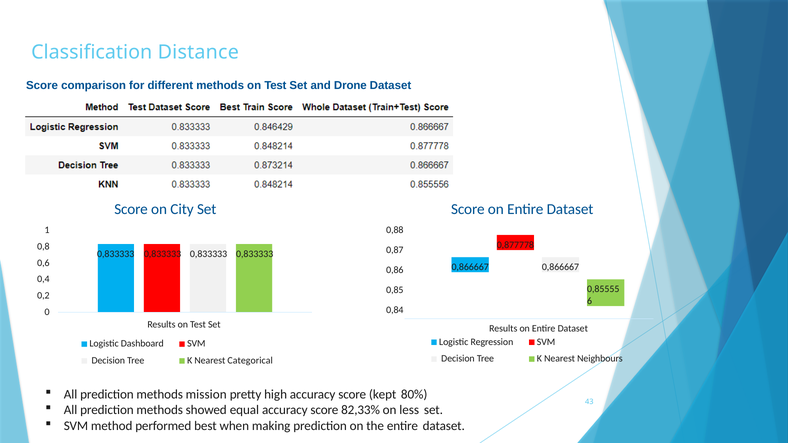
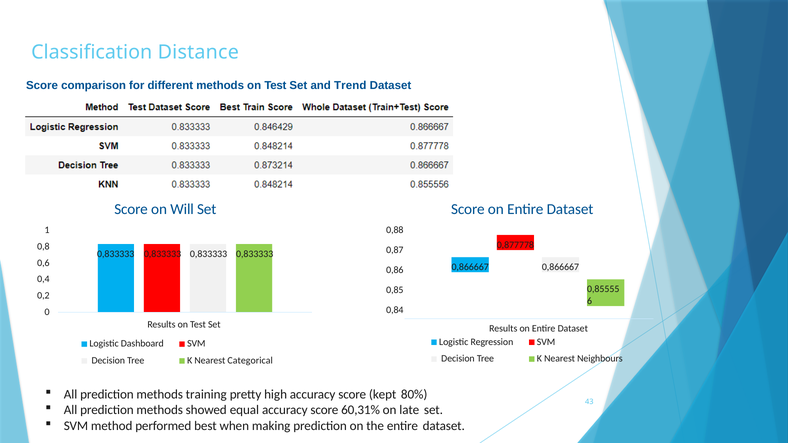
Drone: Drone -> Trend (350, 86)
City: City -> Will (182, 209)
mission: mission -> training (206, 395)
82,33%: 82,33% -> 60,31% (361, 410)
less: less -> late (409, 410)
